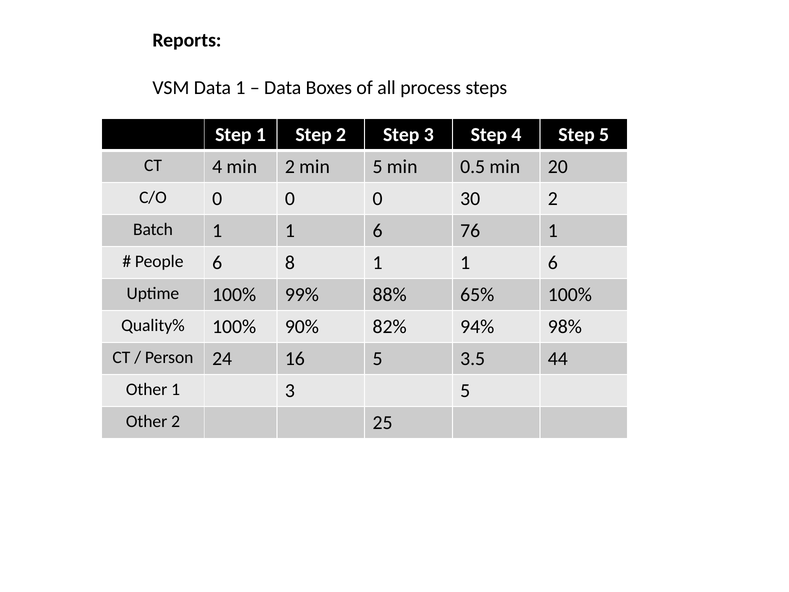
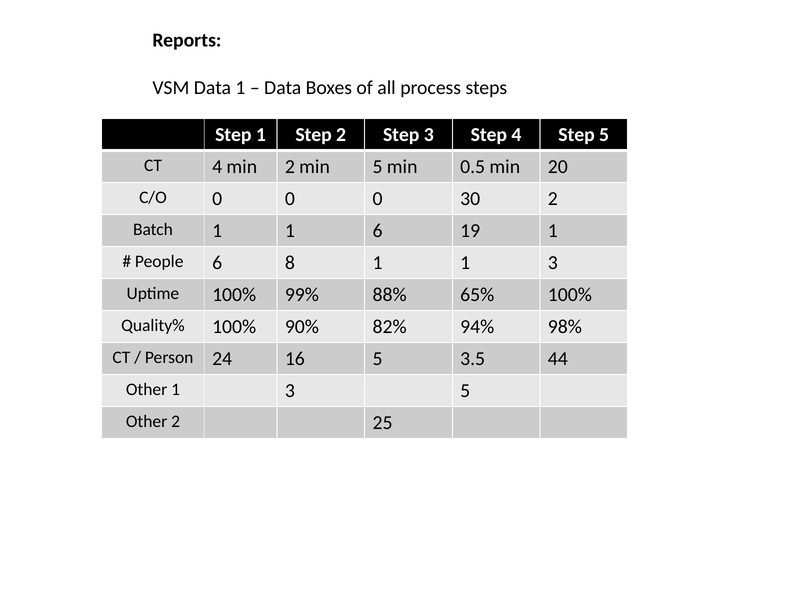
76: 76 -> 19 (470, 231)
8 1 1 6: 6 -> 3 (553, 263)
